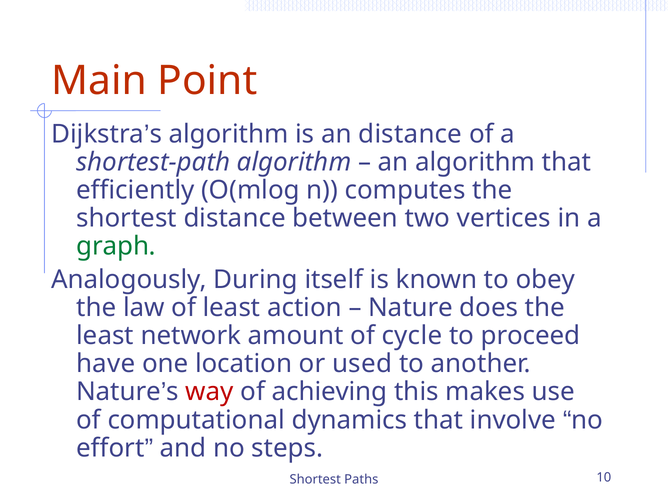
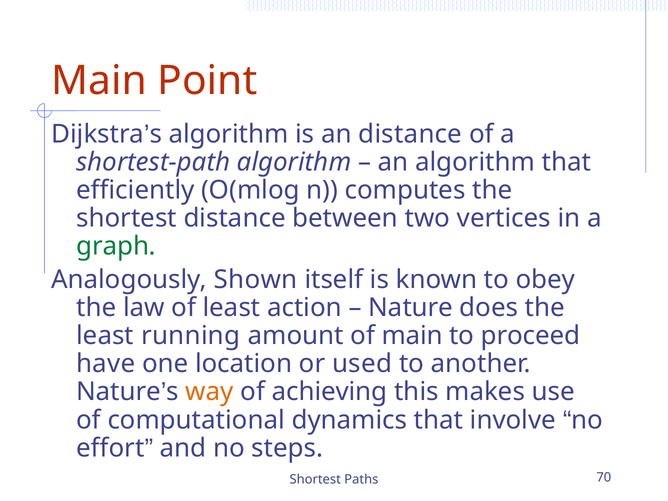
During: During -> Shown (255, 280)
network: network -> running (191, 336)
of cycle: cycle -> main (412, 336)
way colour: red -> orange (210, 392)
10: 10 -> 70 (604, 478)
